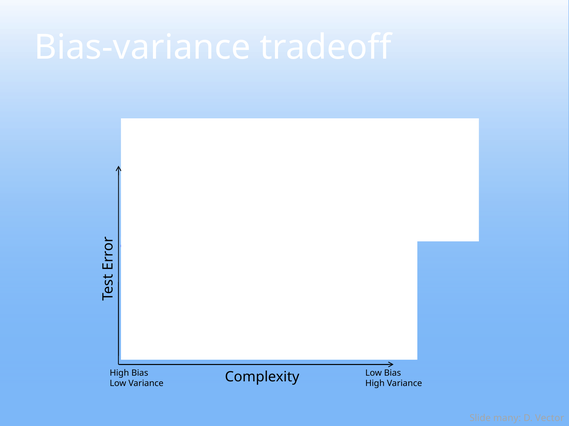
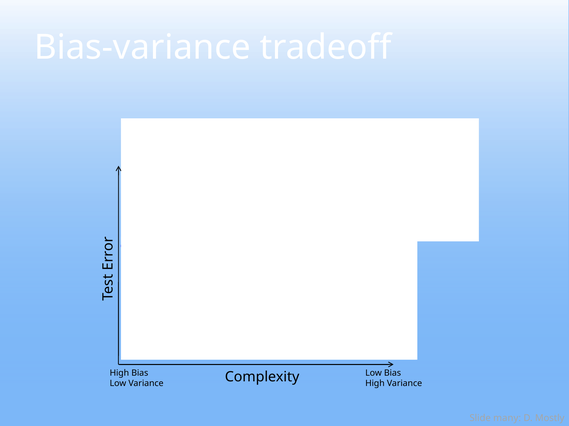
Vector: Vector -> Mostly (550, 419)
